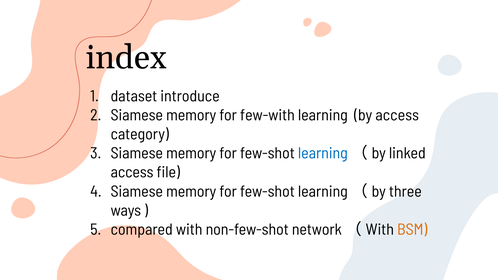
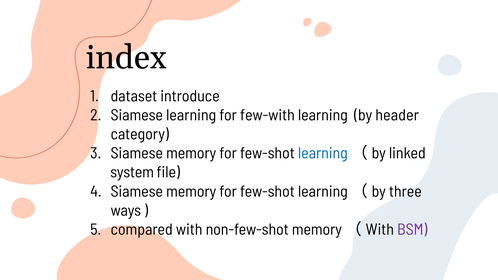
memory: memory -> learning (191, 115)
by access: access -> header (397, 115)
access: access -> system (132, 172)
non-few-shot network: network -> memory (317, 230)
BSM colour: orange -> purple (412, 230)
